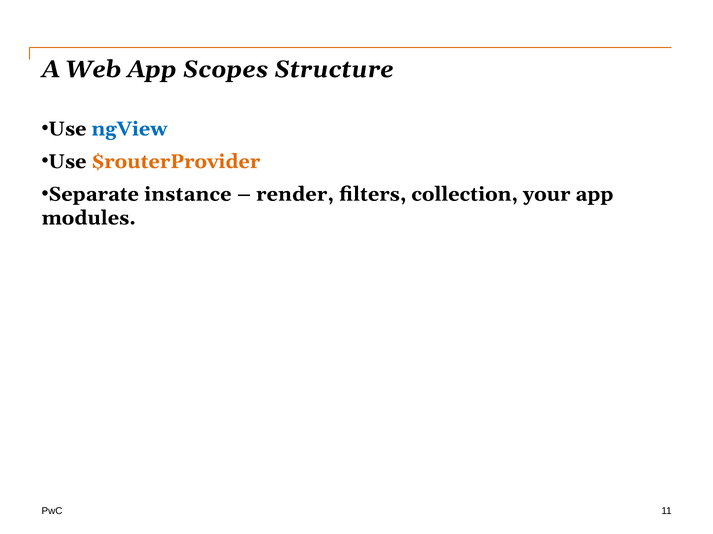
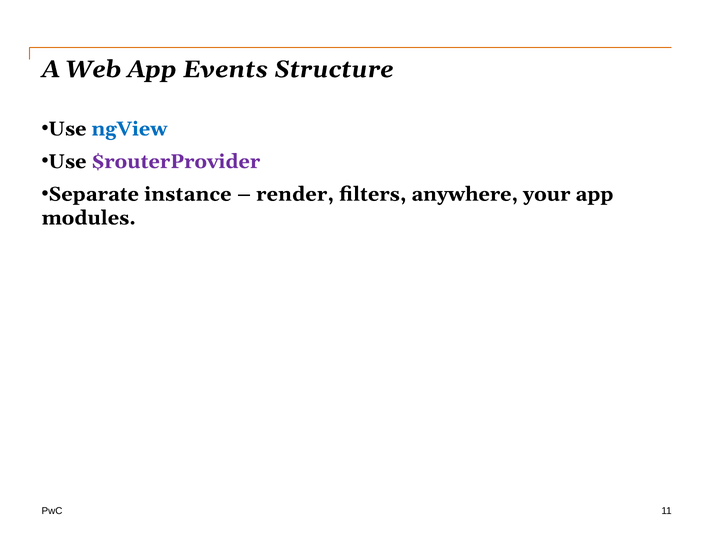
Scopes: Scopes -> Events (225, 69)
$routerProvider colour: orange -> purple (176, 162)
collection: collection -> anywhere (465, 194)
